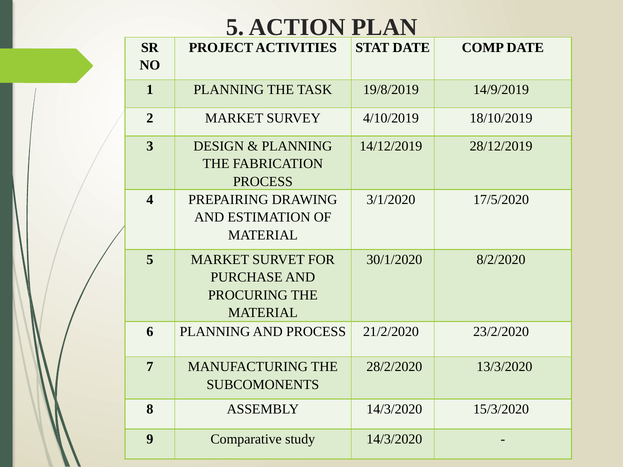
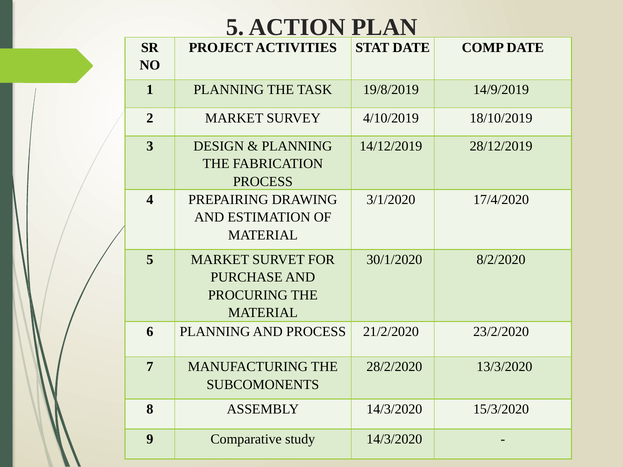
17/5/2020: 17/5/2020 -> 17/4/2020 (501, 200)
